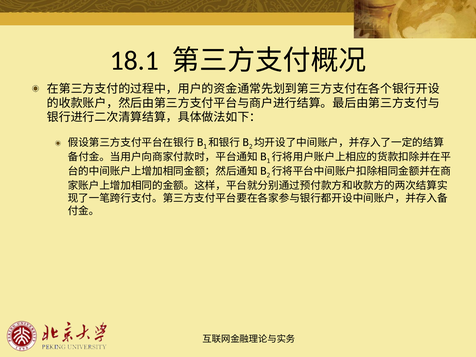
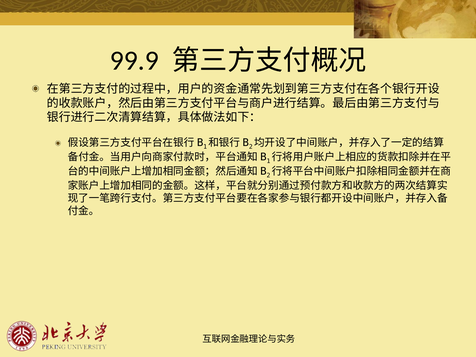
18.1: 18.1 -> 99.9 (134, 61)
